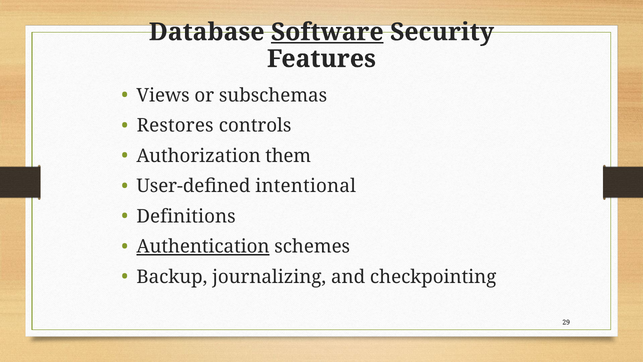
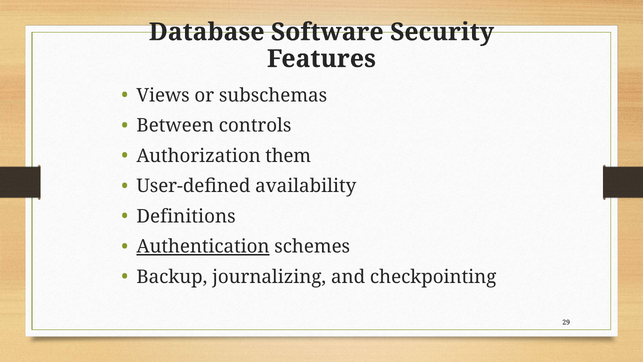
Software underline: present -> none (327, 32)
Restores: Restores -> Between (175, 126)
intentional: intentional -> availability (306, 186)
